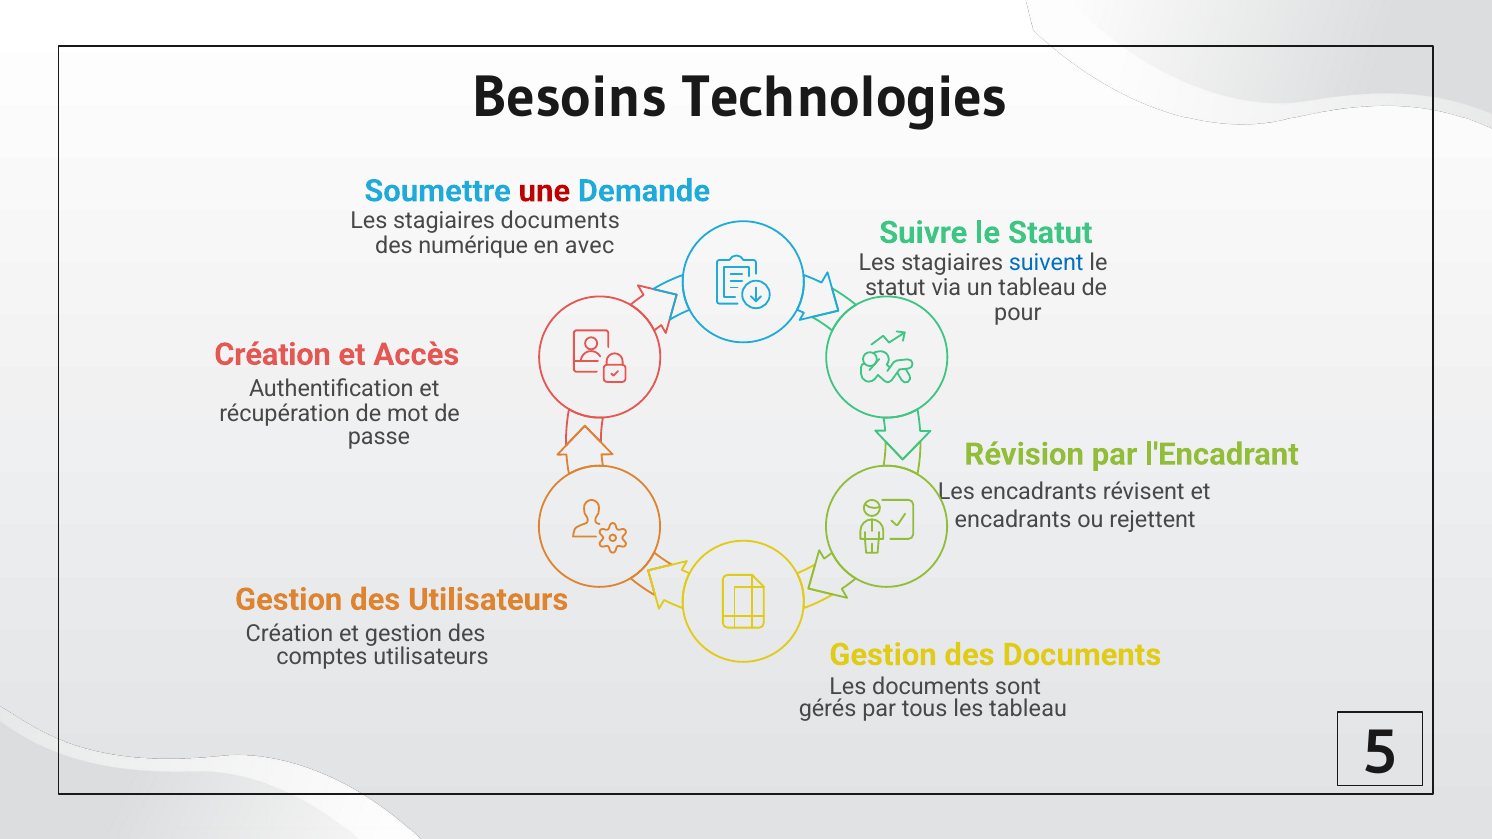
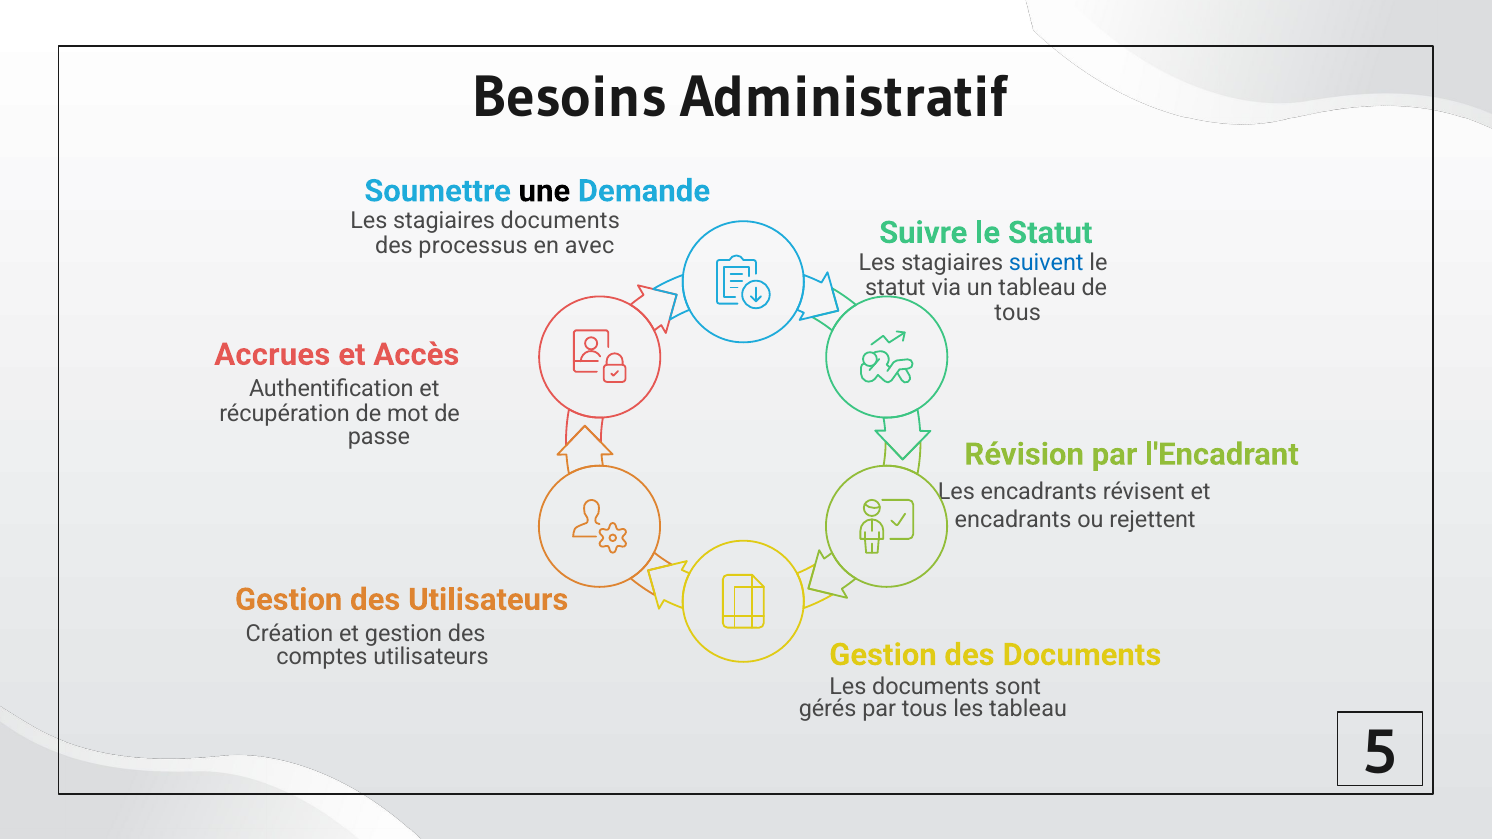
Technologies: Technologies -> Administratif (845, 97)
une colour: red -> black (544, 191)
numérique: numérique -> processus (473, 246)
pour: pour -> tous (1018, 313)
Création: Création -> Accrues (272, 355)
